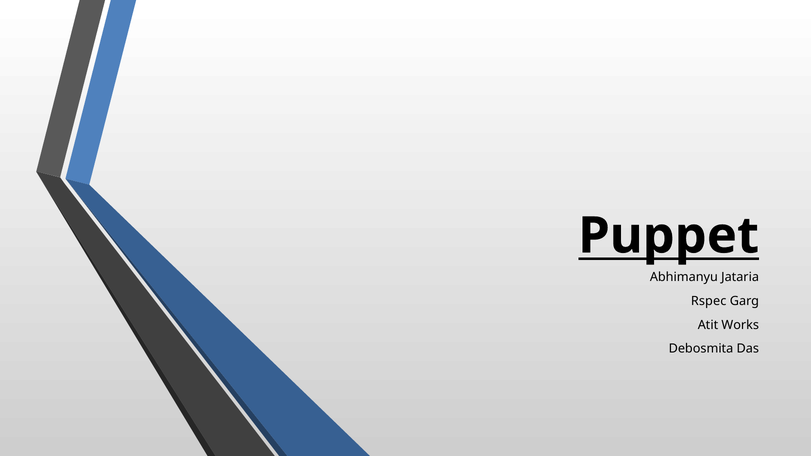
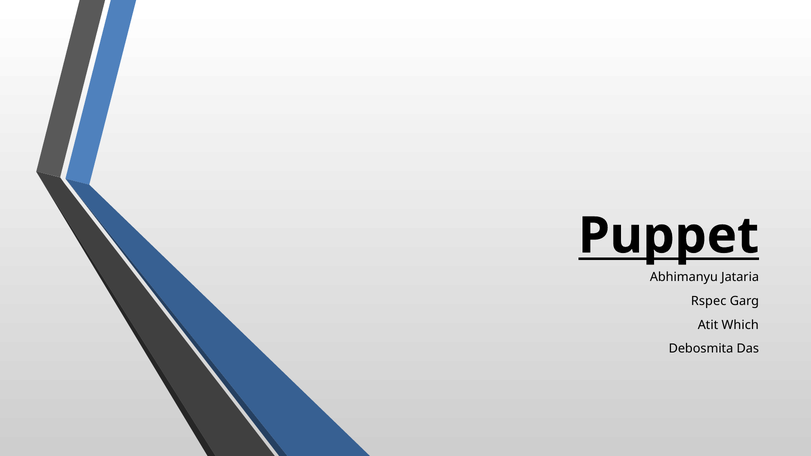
Works: Works -> Which (740, 325)
